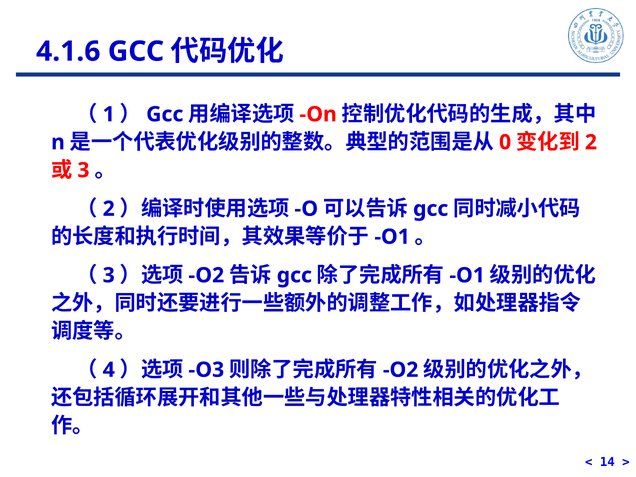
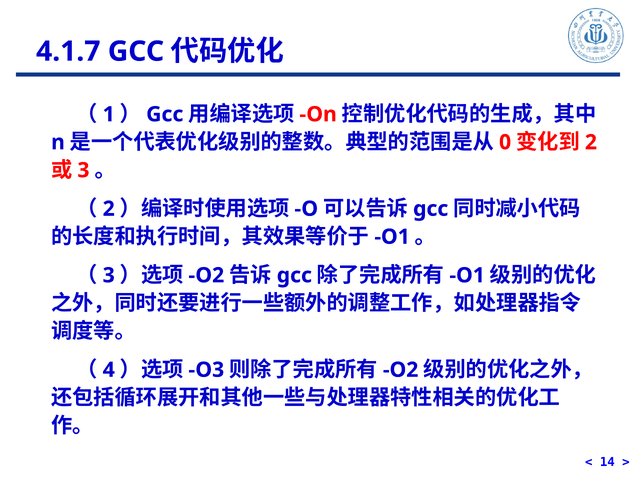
4.1.6: 4.1.6 -> 4.1.7 (68, 51)
